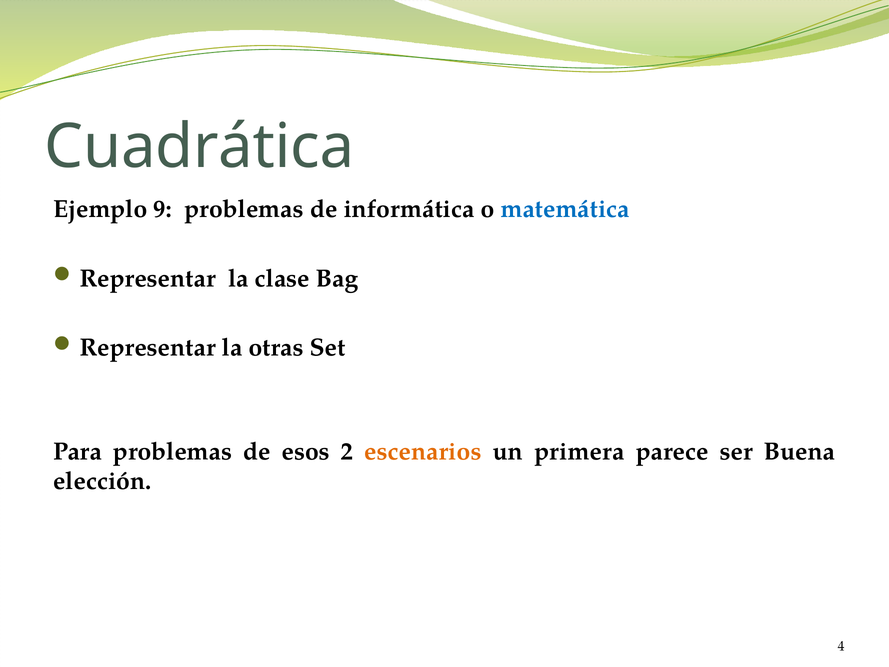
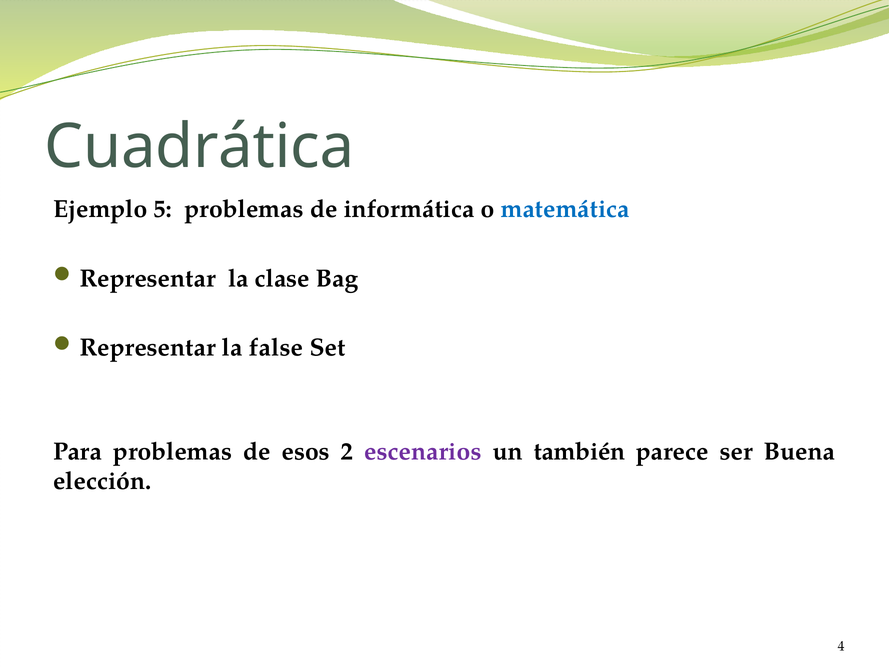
9: 9 -> 5 (163, 209)
otras: otras -> false (276, 348)
escenarios colour: orange -> purple (423, 451)
primera: primera -> también (579, 451)
